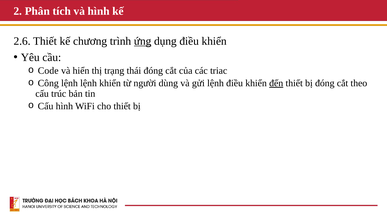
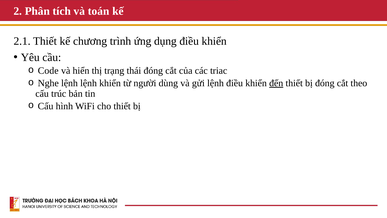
và hình: hình -> toán (99, 11)
2.6: 2.6 -> 2.1 (22, 41)
ứng underline: present -> none (143, 41)
Công: Công -> Nghe (48, 83)
